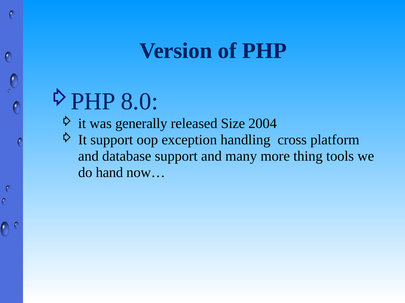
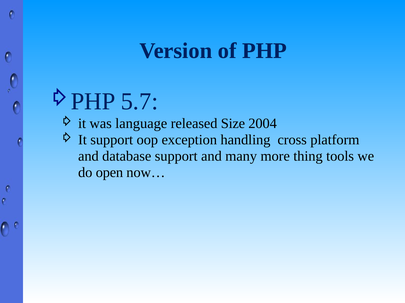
8.0: 8.0 -> 5.7 (139, 102)
generally: generally -> language (141, 124)
hand: hand -> open (109, 173)
